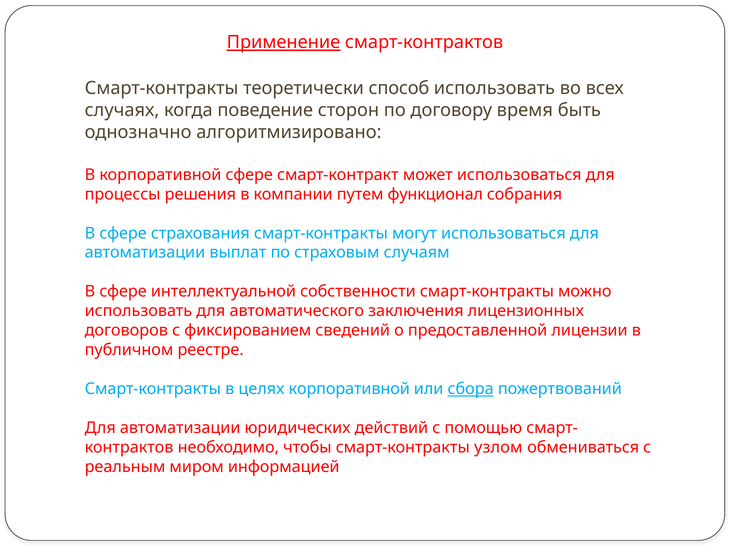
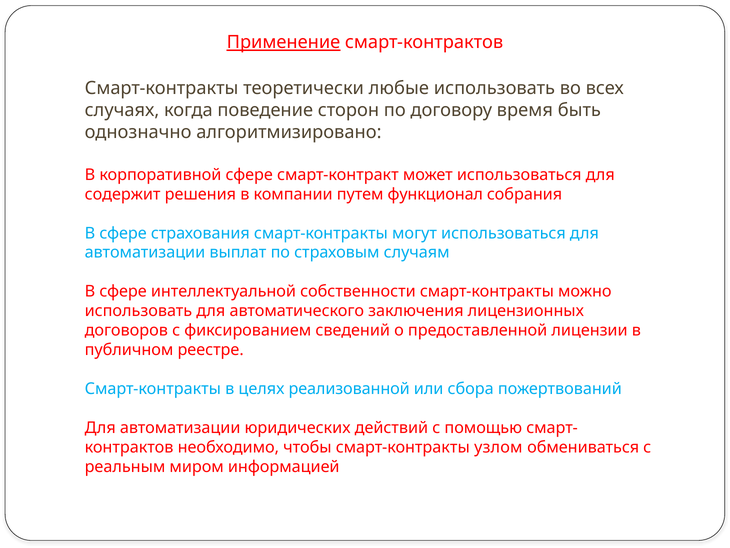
способ: способ -> любые (399, 88)
процессы: процессы -> содержит (123, 194)
целях корпоративной: корпоративной -> реализованной (349, 389)
сбора underline: present -> none (471, 389)
